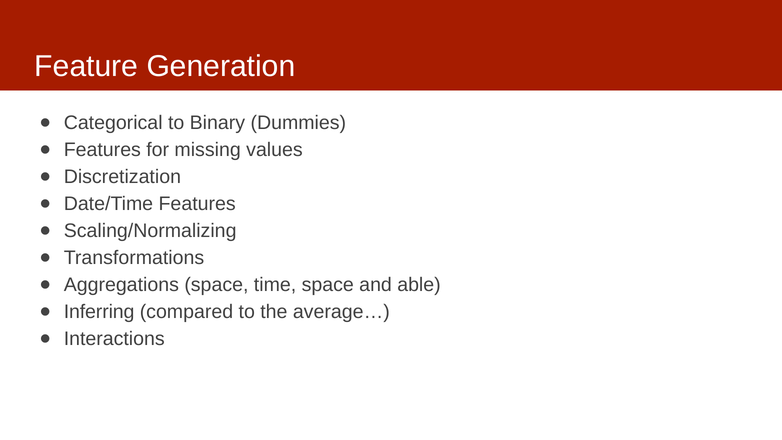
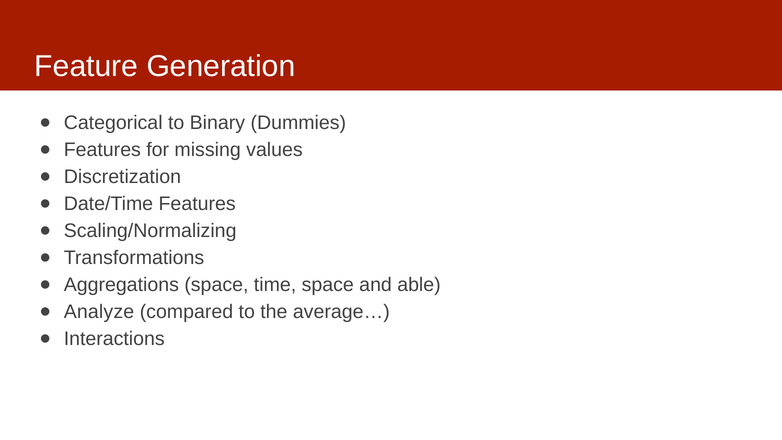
Inferring: Inferring -> Analyze (99, 312)
